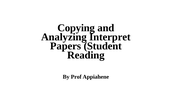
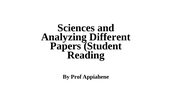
Copying: Copying -> Sciences (76, 28)
Interpret: Interpret -> Different (110, 37)
